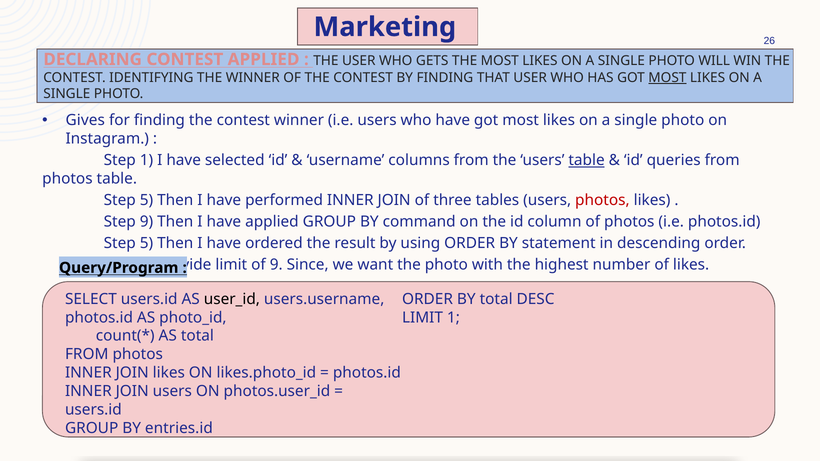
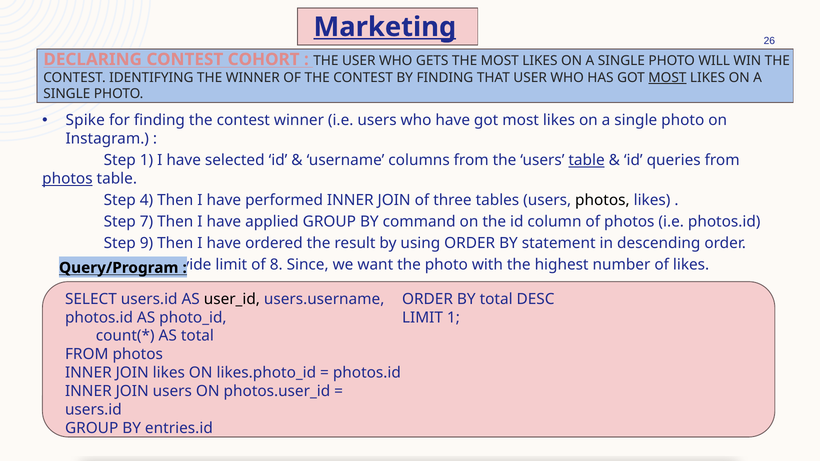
Marketing underline: none -> present (385, 27)
CONTEST APPLIED: APPLIED -> COHORT (264, 59)
Gives: Gives -> Spike (85, 120)
photos underline: none -> present (67, 179)
5: 5 -> 4 (146, 200)
photos colour: red -> black (602, 200)
Step 9: 9 -> 7 (146, 222)
5: 5 -> 9 (146, 243)
of 9: 9 -> 8 (276, 265)
